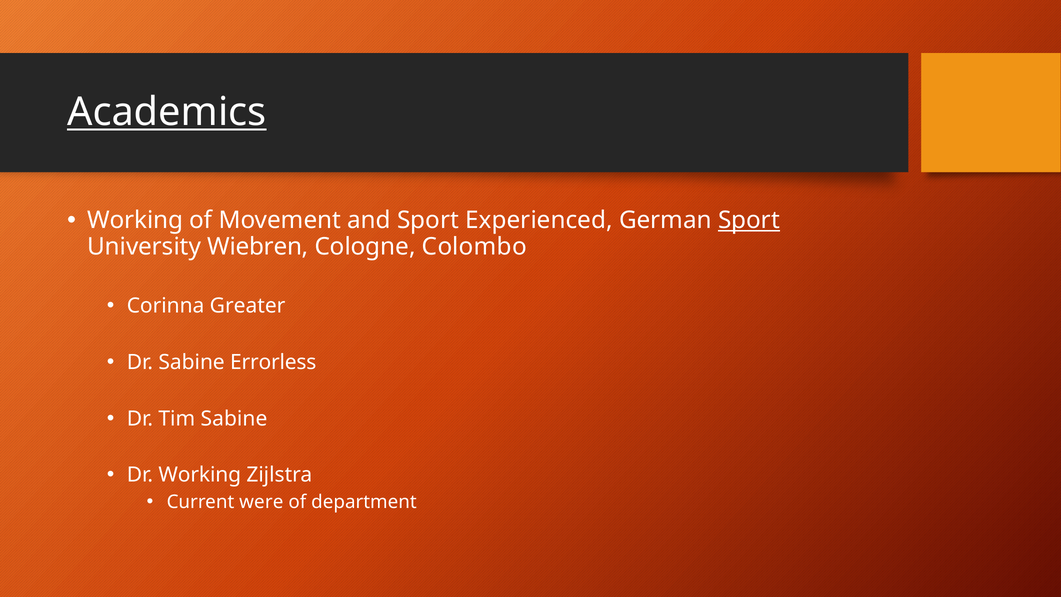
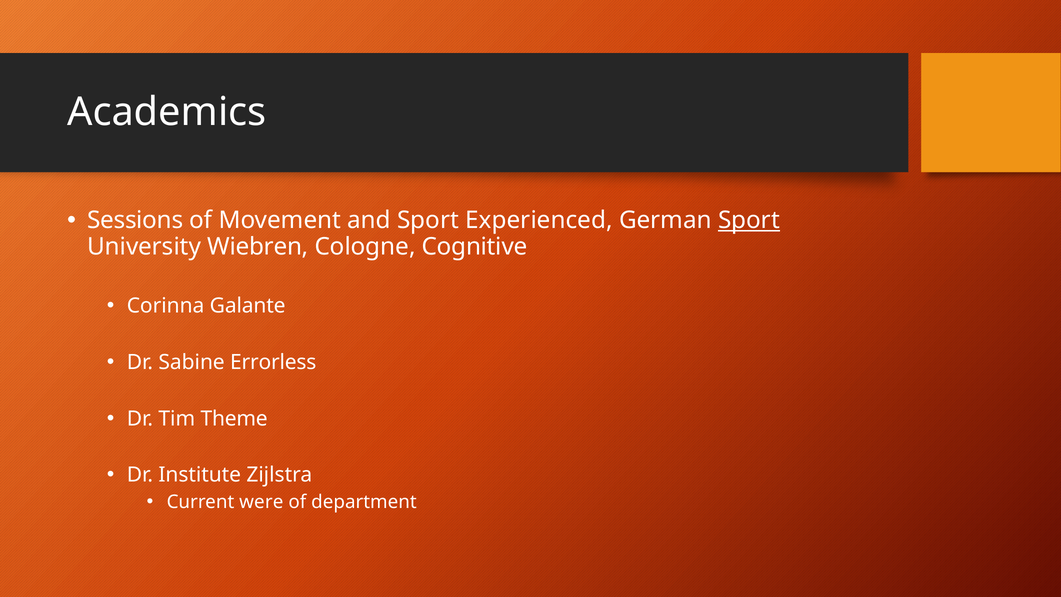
Academics underline: present -> none (167, 112)
Working: Working -> Sessions (135, 220)
Colombo: Colombo -> Cognitive (475, 247)
Greater: Greater -> Galante (248, 306)
Tim Sabine: Sabine -> Theme (234, 418)
Dr Working: Working -> Institute (200, 475)
